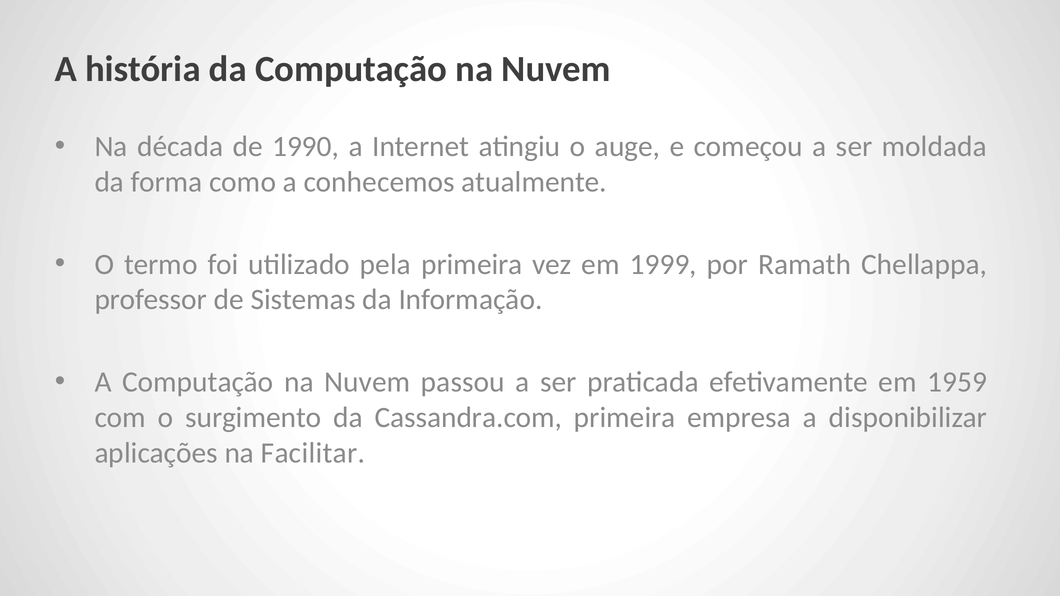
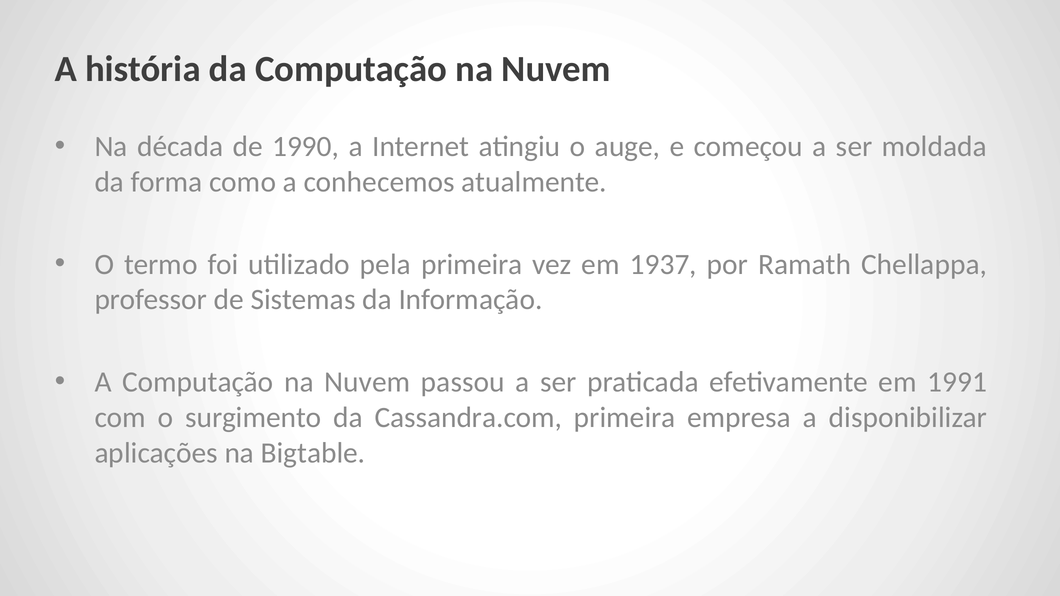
1999: 1999 -> 1937 (663, 264)
1959: 1959 -> 1991 (957, 382)
Facilitar: Facilitar -> Bigtable (313, 453)
